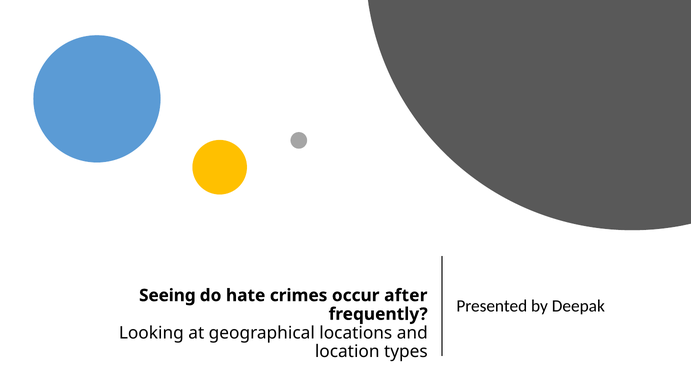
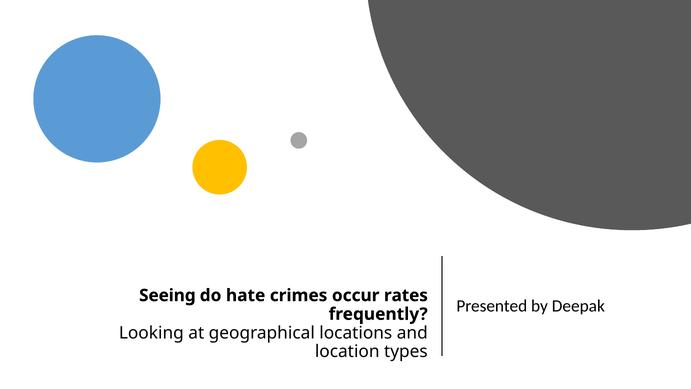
after: after -> rates (406, 295)
